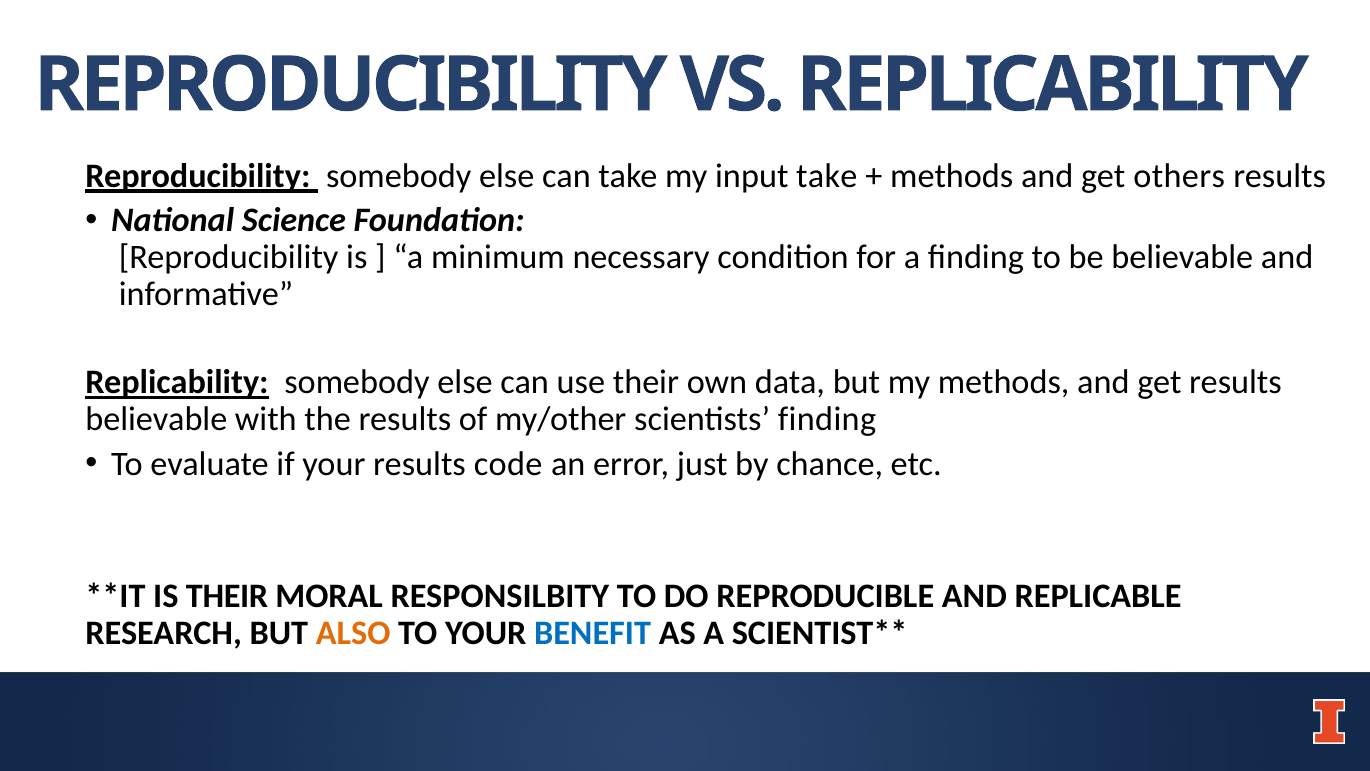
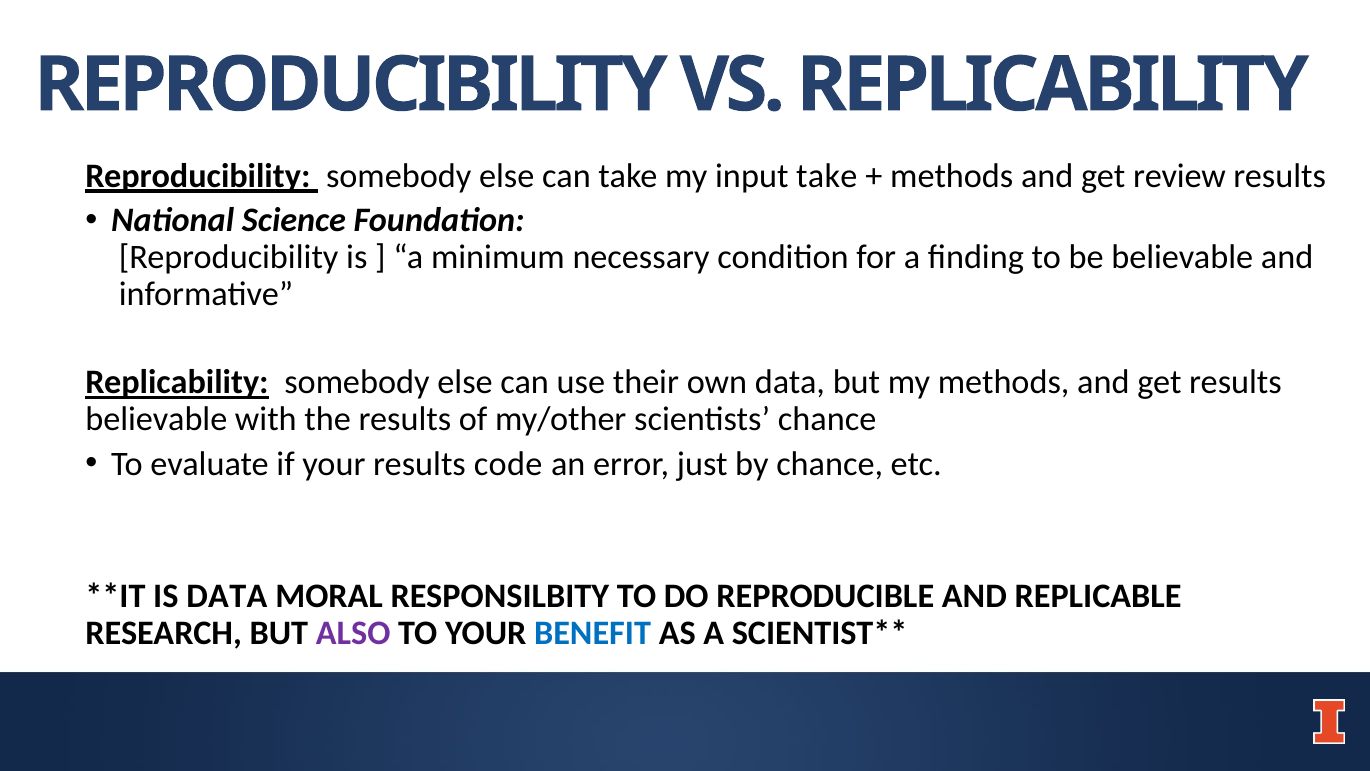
others: others -> review (1179, 176)
scientists finding: finding -> chance (827, 419)
IS THEIR: THEIR -> DATA (227, 596)
ALSO colour: orange -> purple (353, 633)
